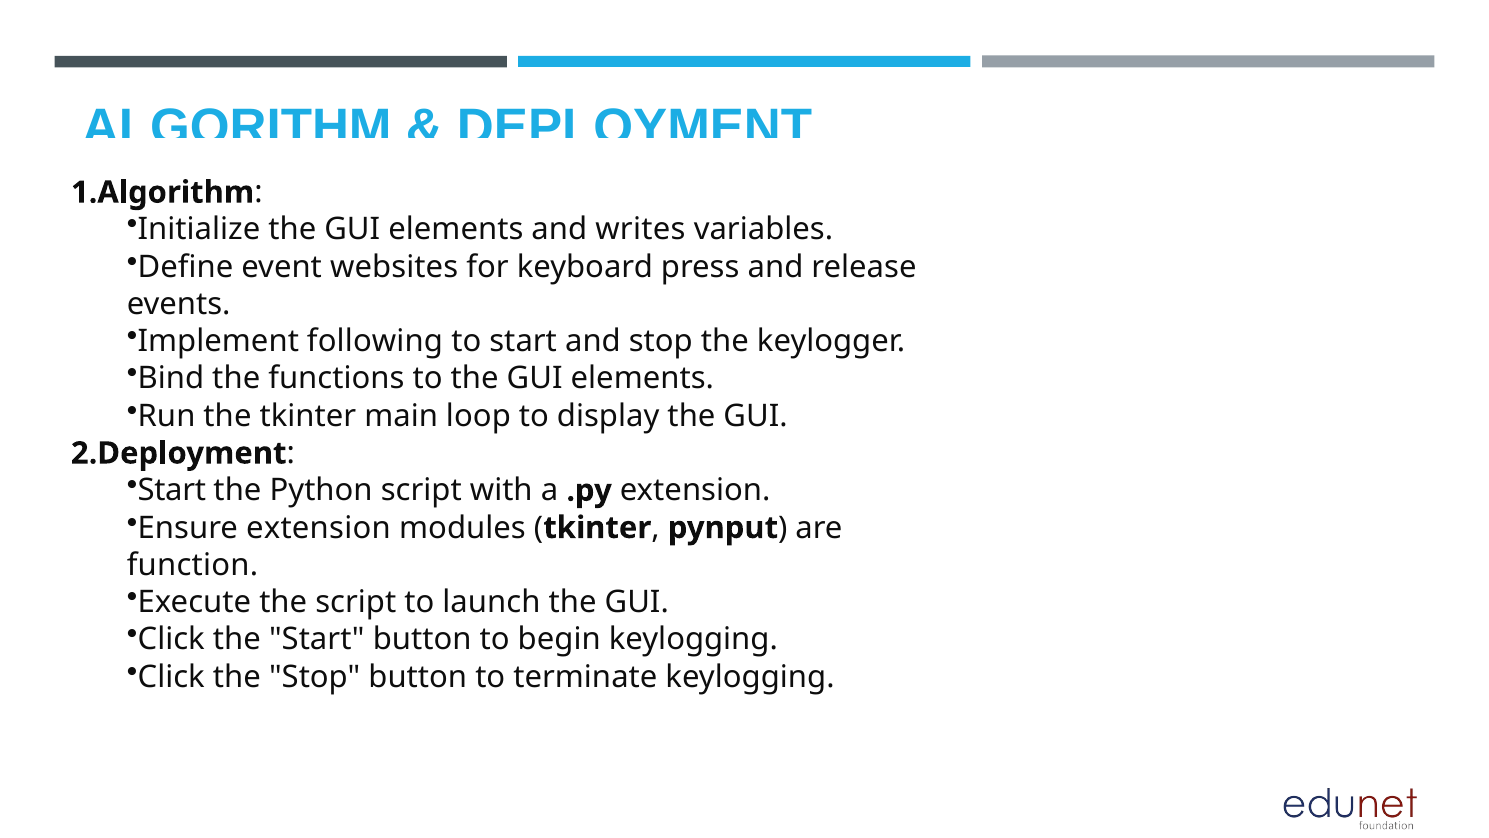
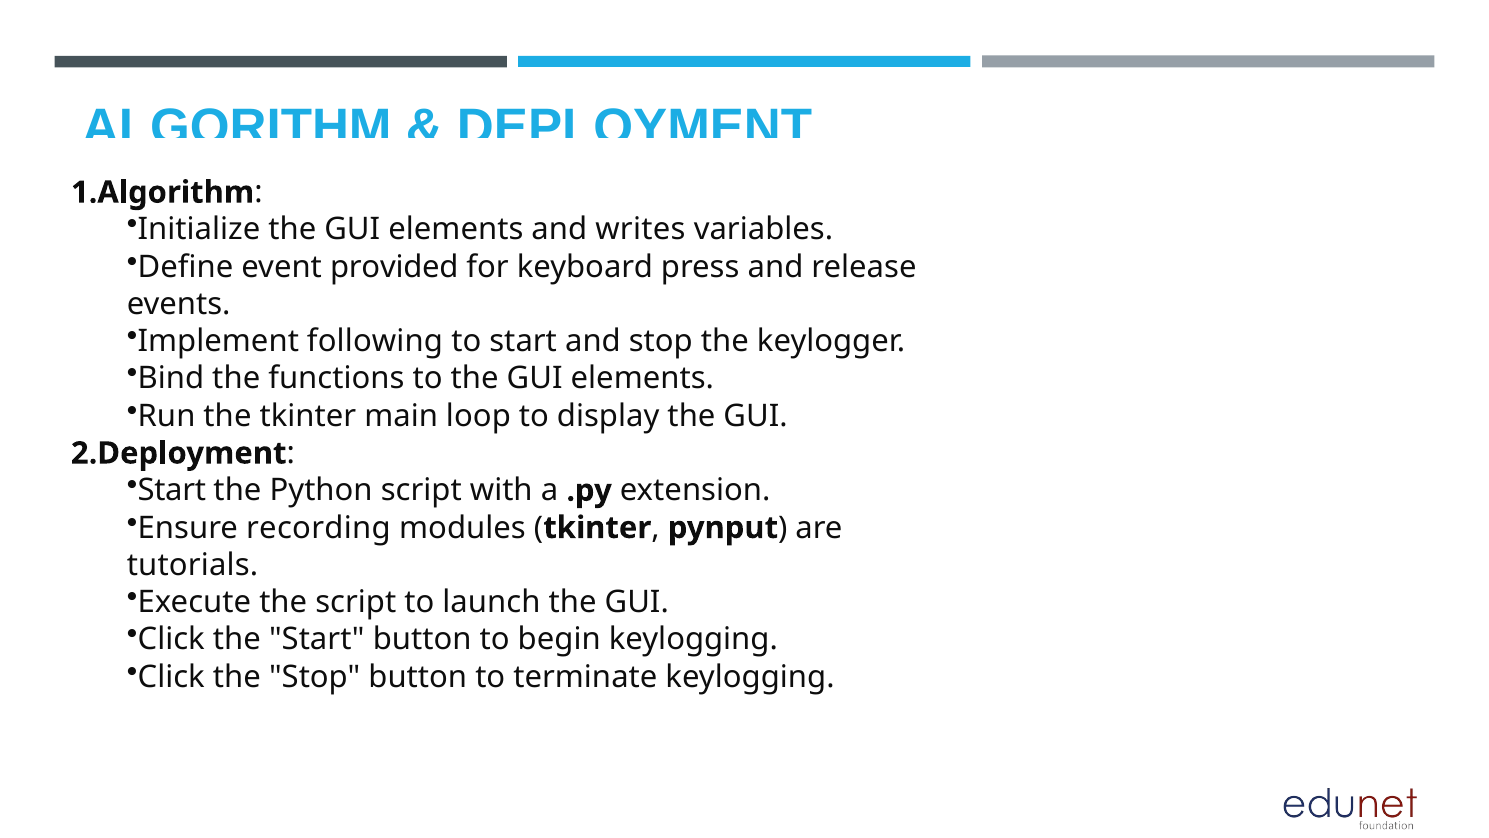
websites: websites -> provided (394, 267)
Ensure extension: extension -> recording (318, 528)
function: function -> tutorials (193, 565)
